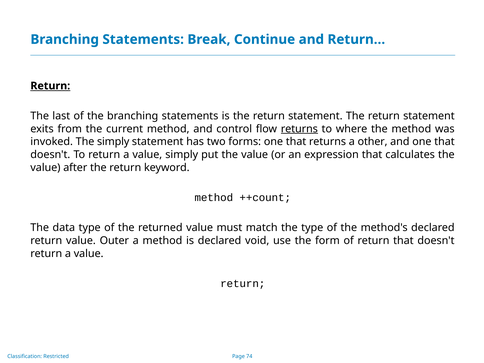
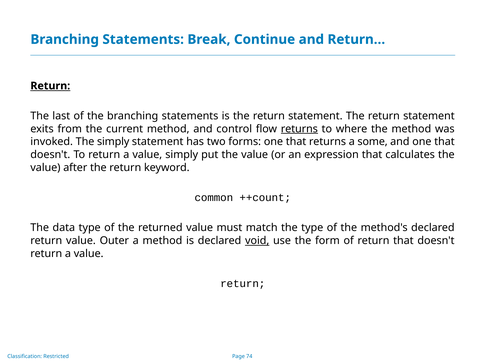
other: other -> some (373, 142)
method: method -> common (214, 198)
void underline: none -> present (257, 241)
